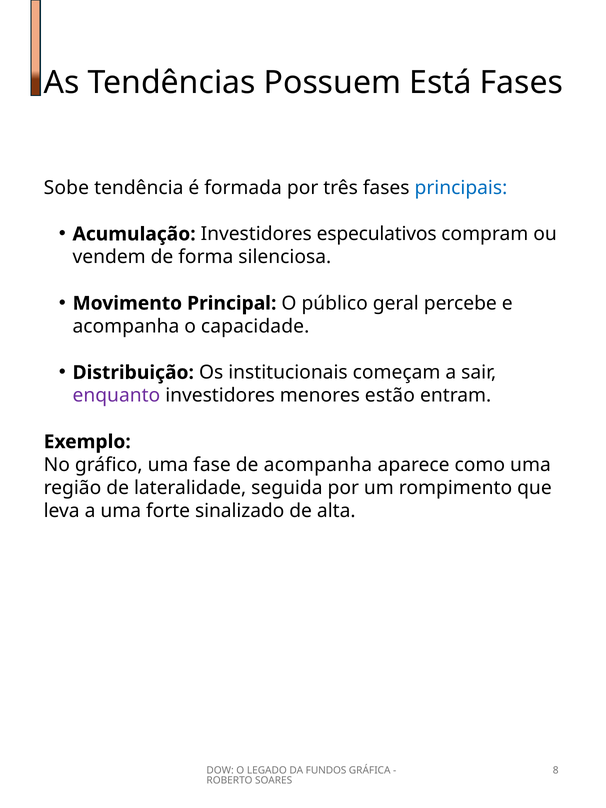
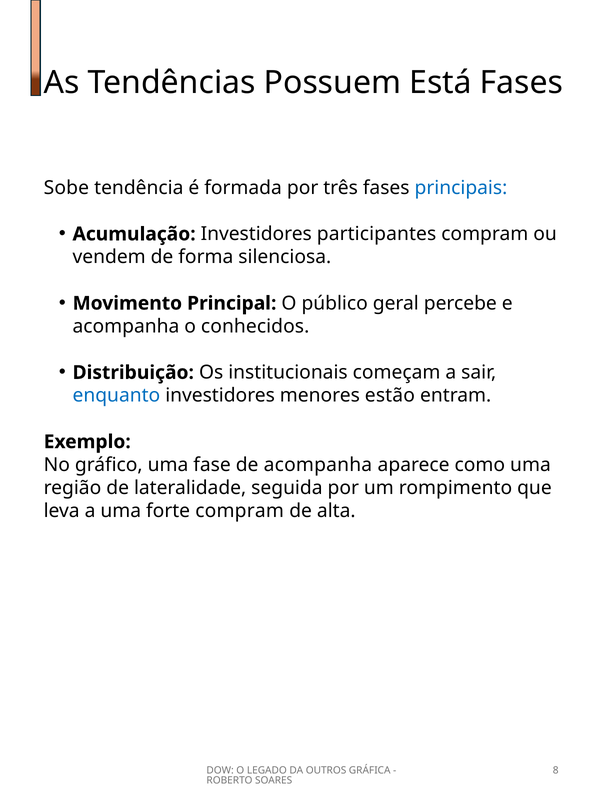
especulativos: especulativos -> participantes (377, 234)
capacidade: capacidade -> conhecidos (255, 326)
enquanto colour: purple -> blue (116, 396)
forte sinalizado: sinalizado -> compram (240, 511)
FUNDOS: FUNDOS -> OUTROS (326, 770)
